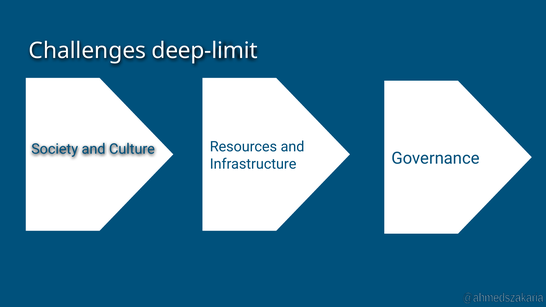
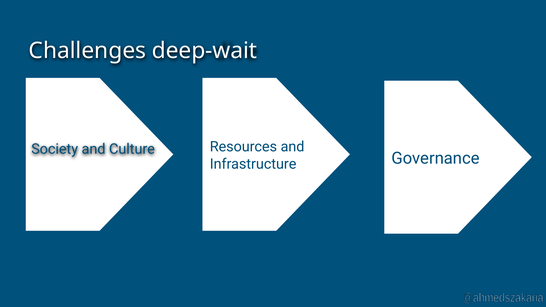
deep-limit: deep-limit -> deep-wait (205, 51)
